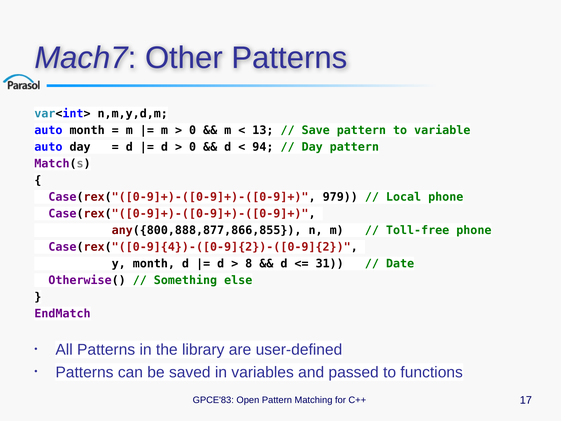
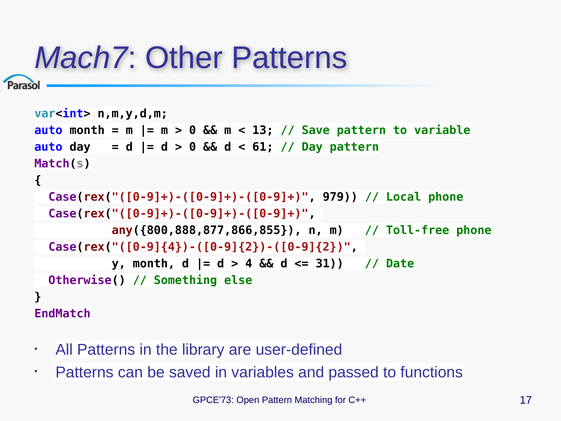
94: 94 -> 61 (263, 147)
8: 8 -> 4 (249, 264)
GPCE'83: GPCE'83 -> GPCE'73 (213, 400)
